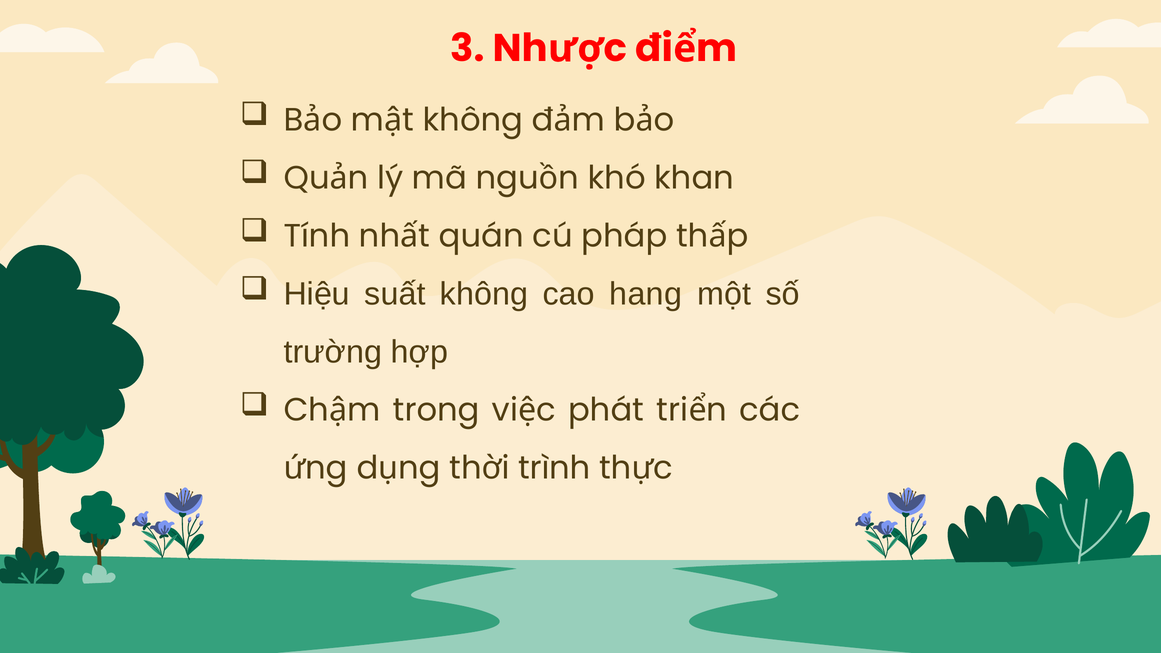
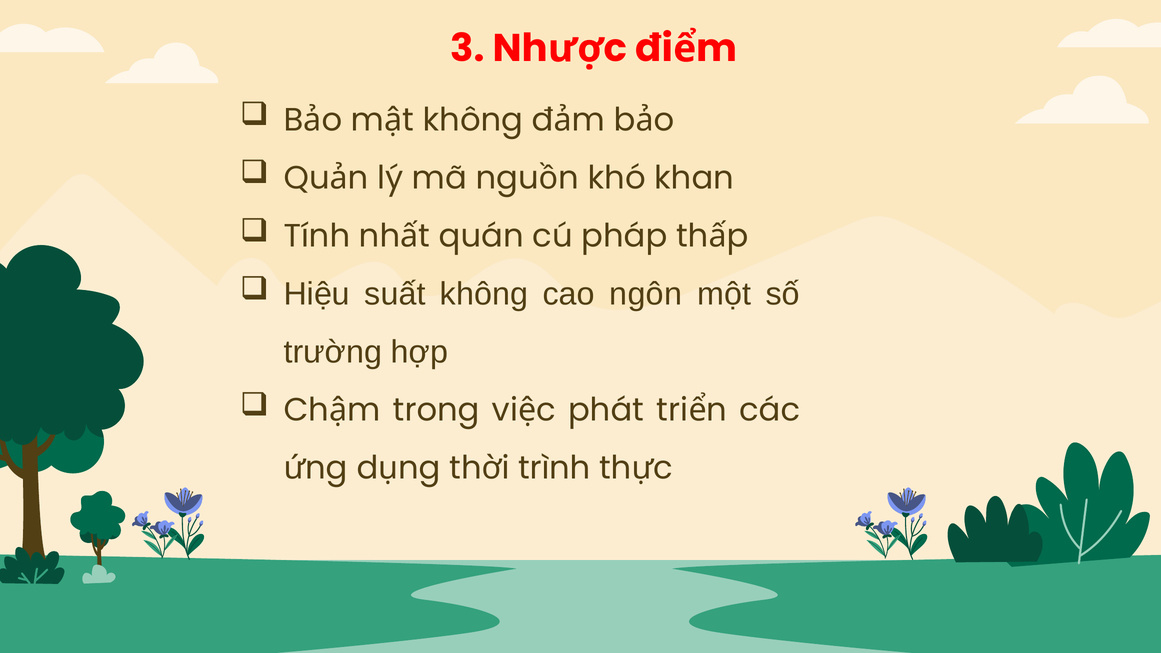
hang: hang -> ngôn (646, 294)
